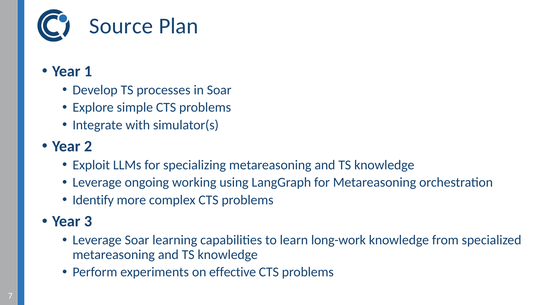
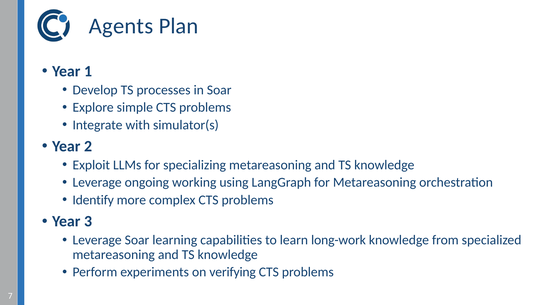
Source: Source -> Agents (121, 26)
effective: effective -> verifying (233, 273)
